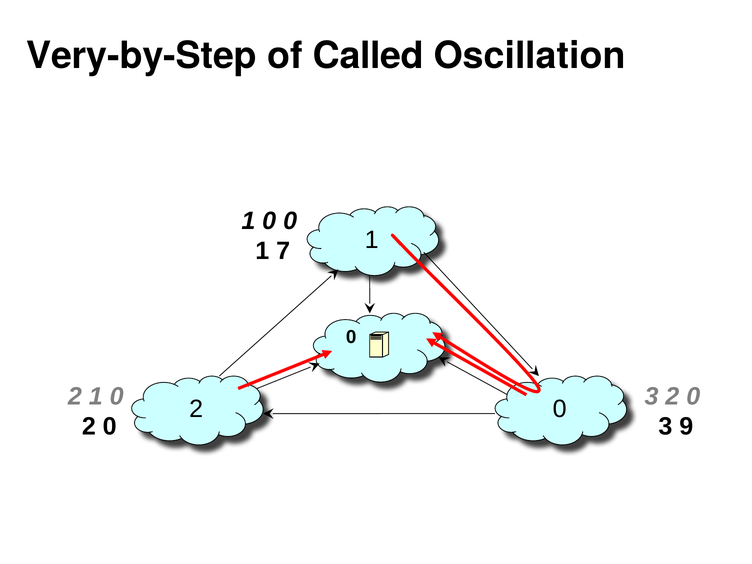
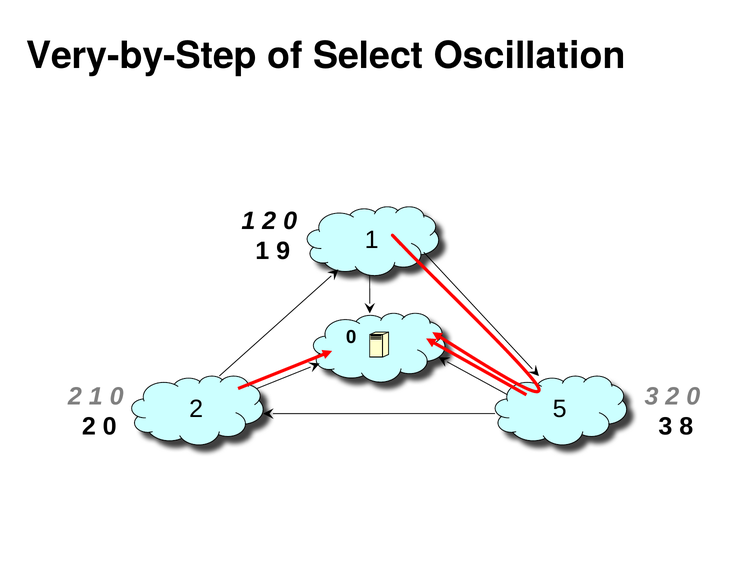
Called: Called -> Select (368, 56)
0: 0 -> 2 (269, 221)
7: 7 -> 9 (283, 251)
0: 0 -> 5 (560, 409)
9: 9 -> 8 (686, 427)
